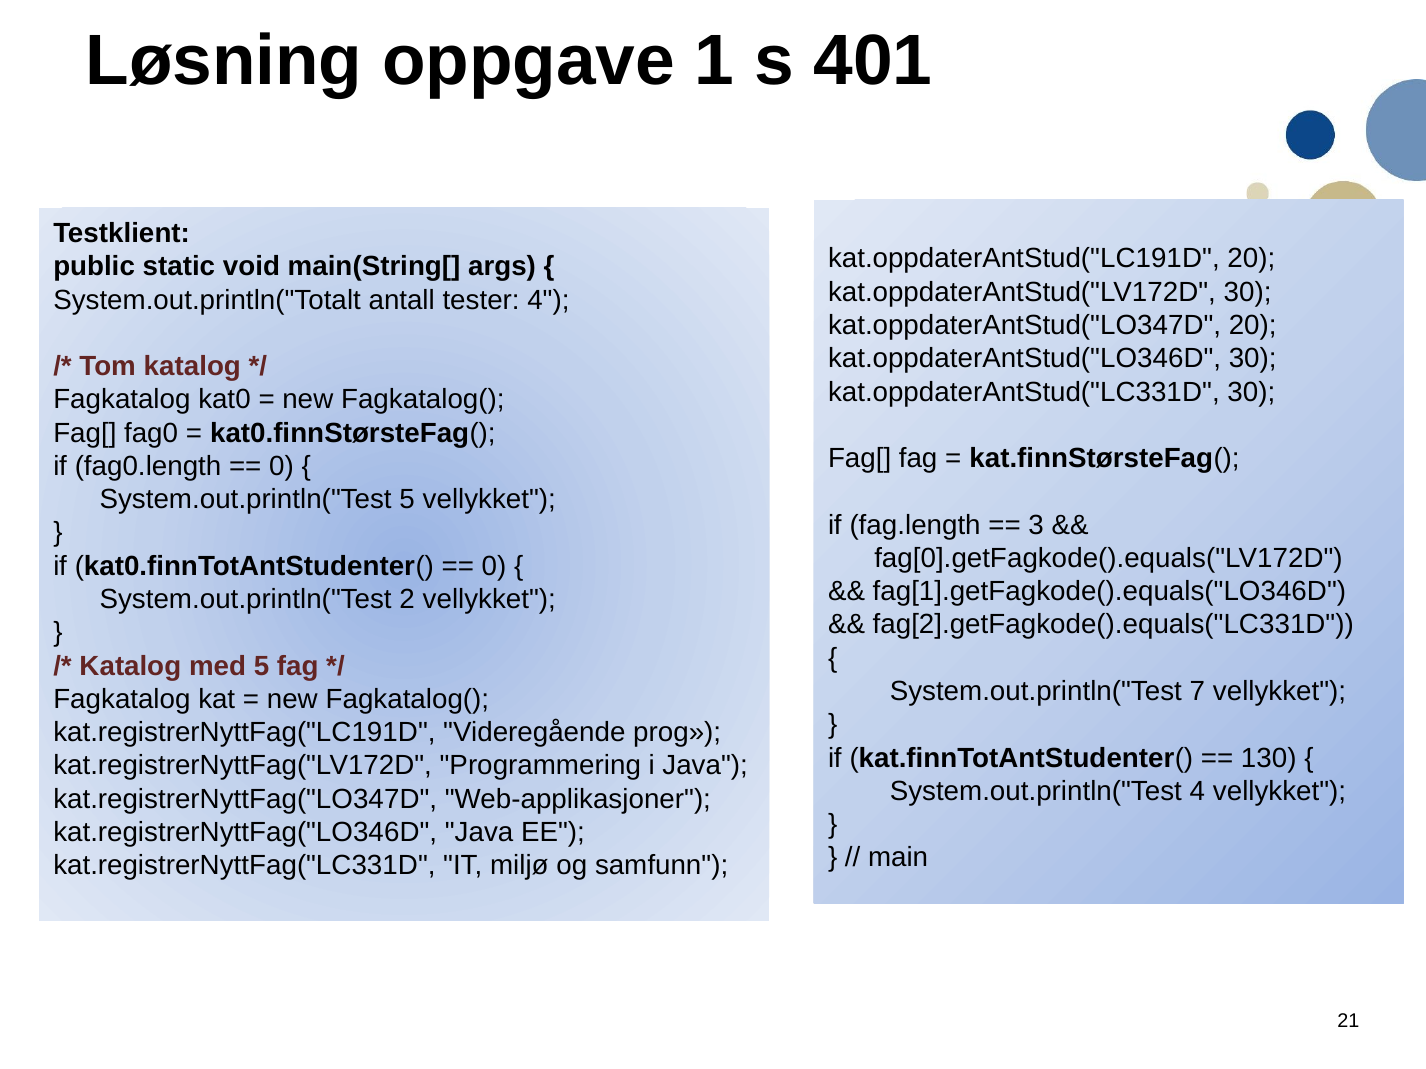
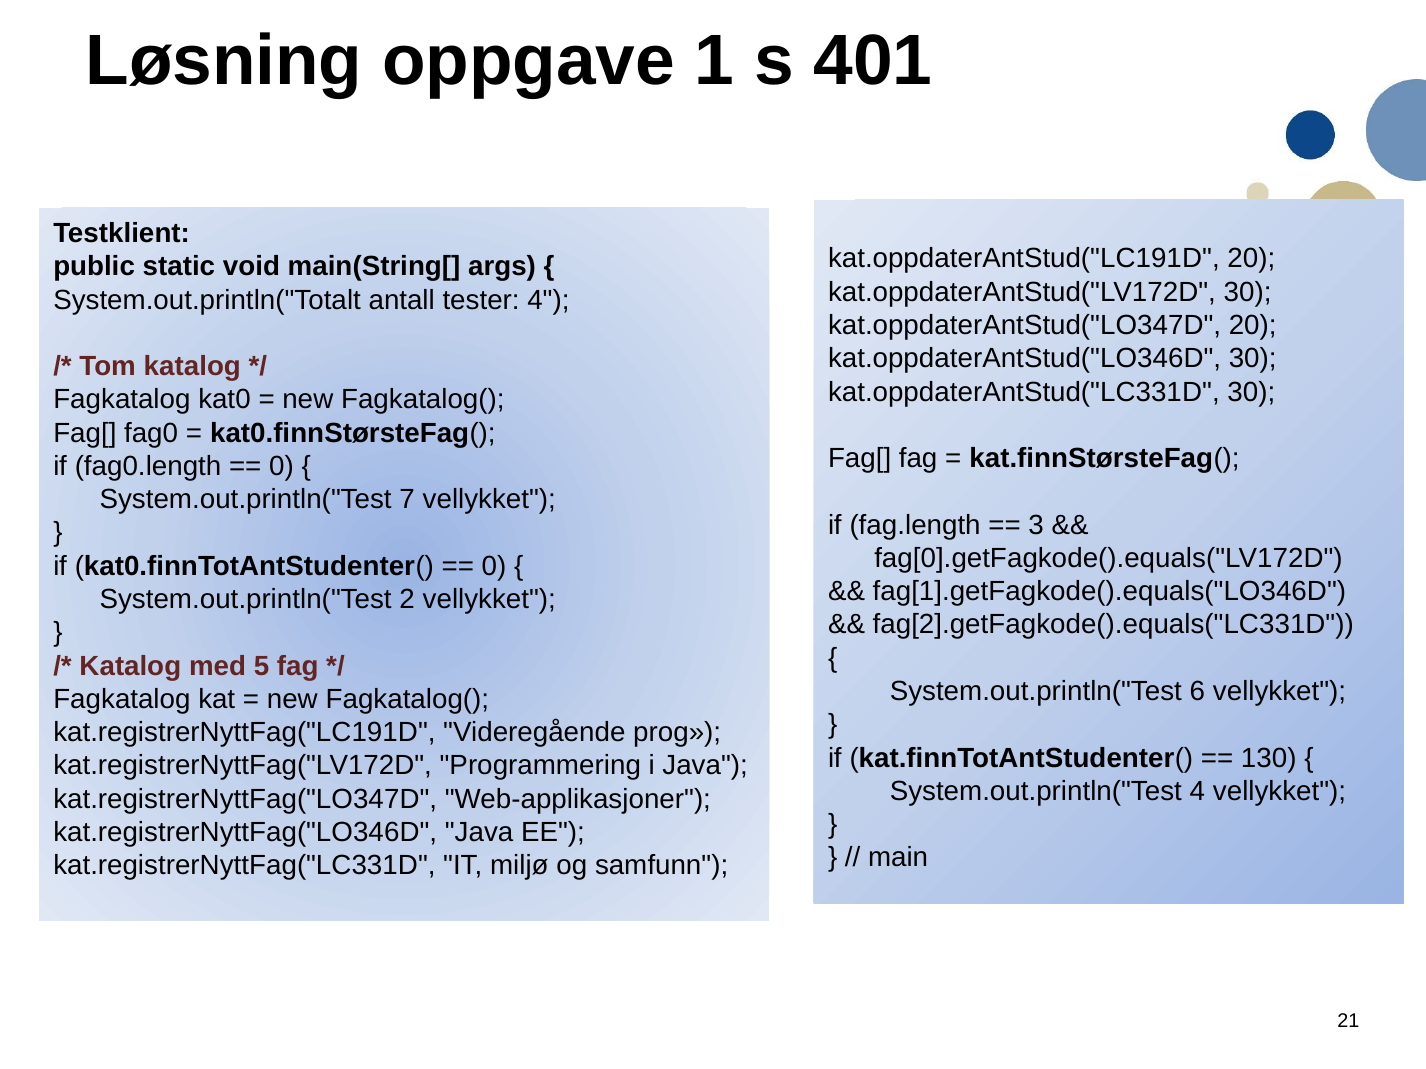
System.out.println("Test 5: 5 -> 7 (407, 500)
7: 7 -> 6 (1197, 692)
